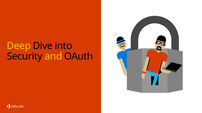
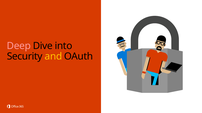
Deep colour: yellow -> pink (19, 46)
